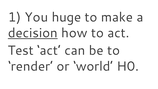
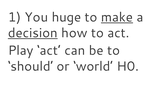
make underline: none -> present (117, 17)
Test: Test -> Play (21, 50)
render: render -> should (31, 66)
